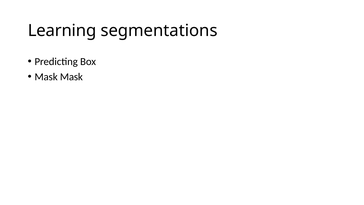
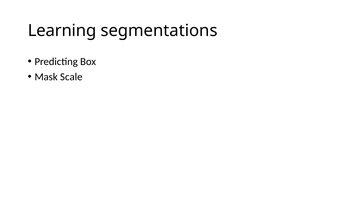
Mask Mask: Mask -> Scale (71, 77)
